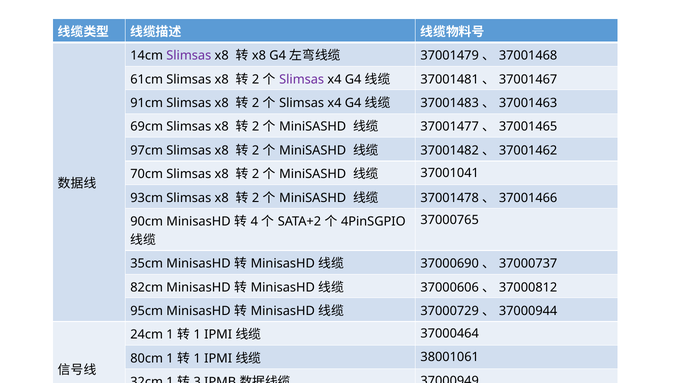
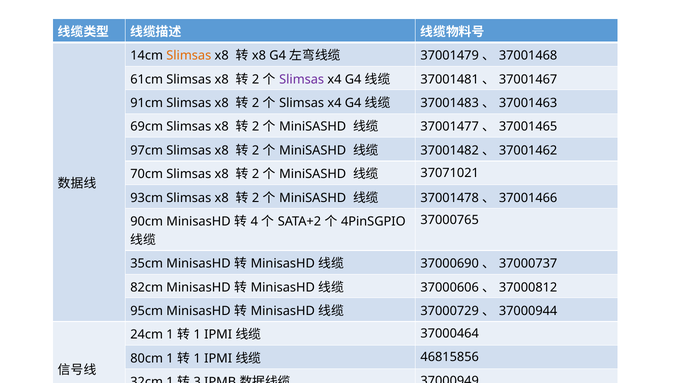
Slimsas colour: purple -> orange (189, 56)
37001041: 37001041 -> 37071021 (450, 173)
38001061: 38001061 -> 46815856 (450, 358)
